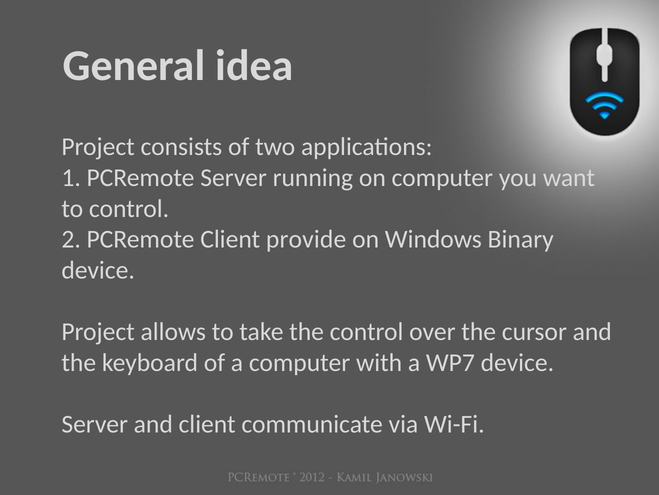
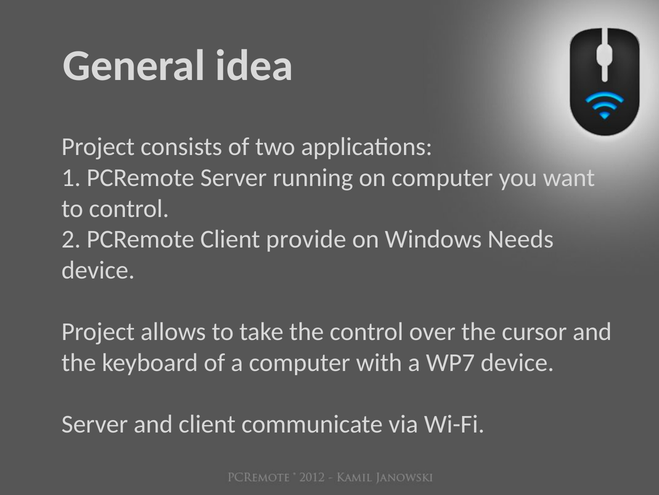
Binary: Binary -> Needs (521, 239)
